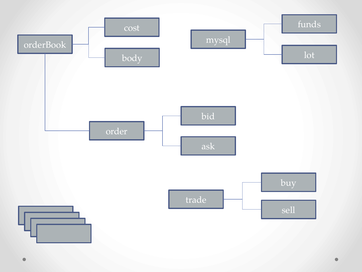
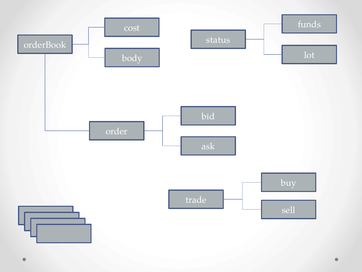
mysql: mysql -> status (218, 40)
